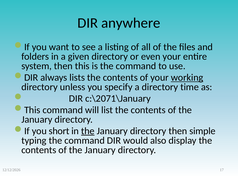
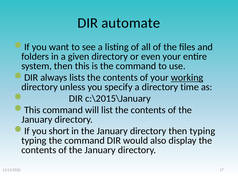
anywhere: anywhere -> automate (131, 23)
c:\2071\January: c:\2071\January -> c:\2015\January (118, 99)
the underline: present -> none (88, 131)
then simple: simple -> typing (202, 131)
